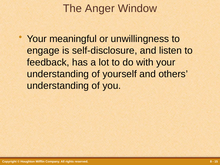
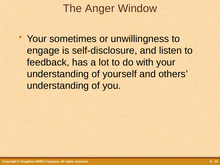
meaningful: meaningful -> sometimes (73, 39)
